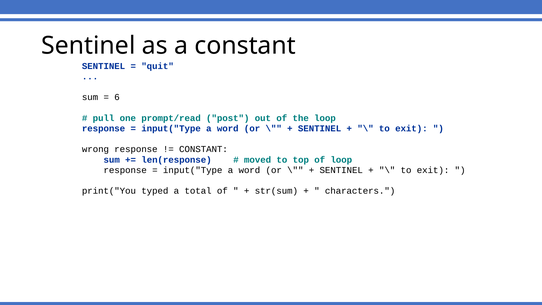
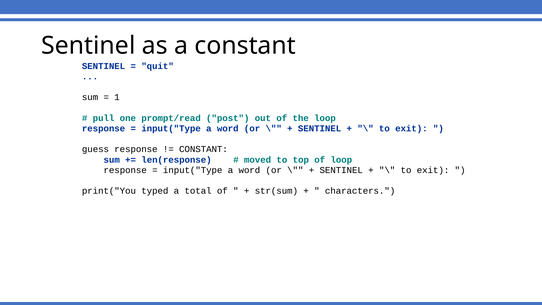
6: 6 -> 1 (117, 97)
wrong: wrong -> guess (95, 149)
